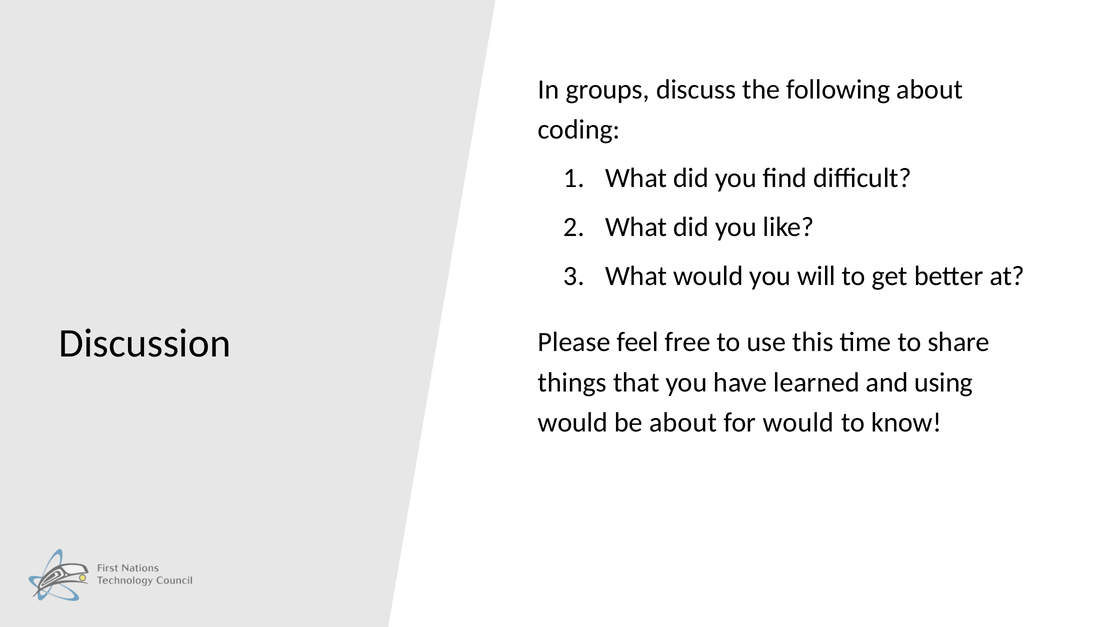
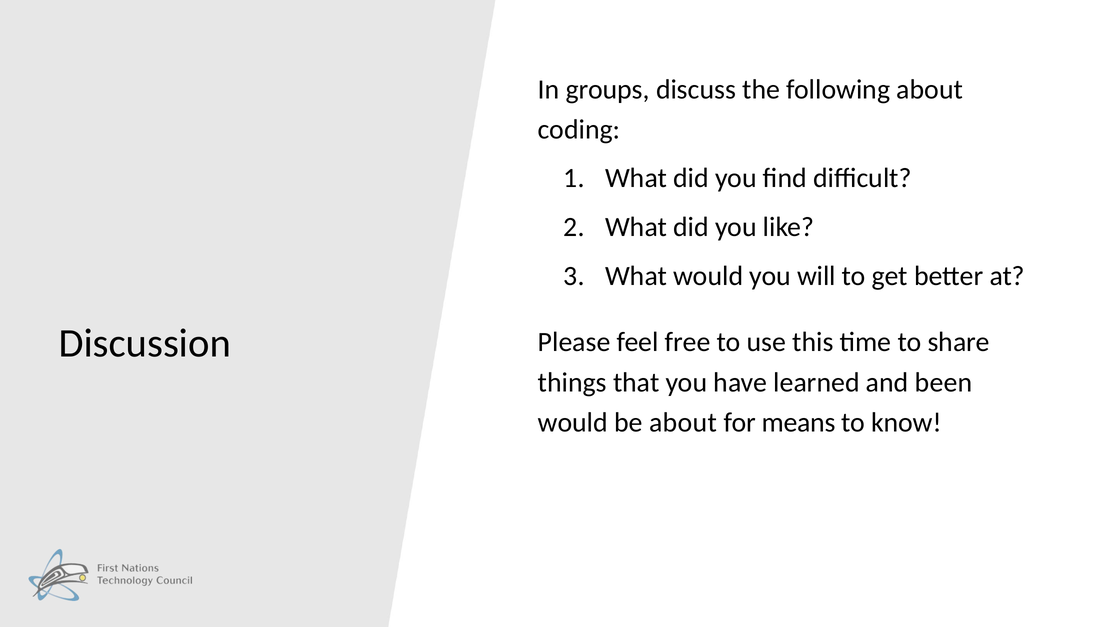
using: using -> been (943, 382)
for would: would -> means (799, 422)
